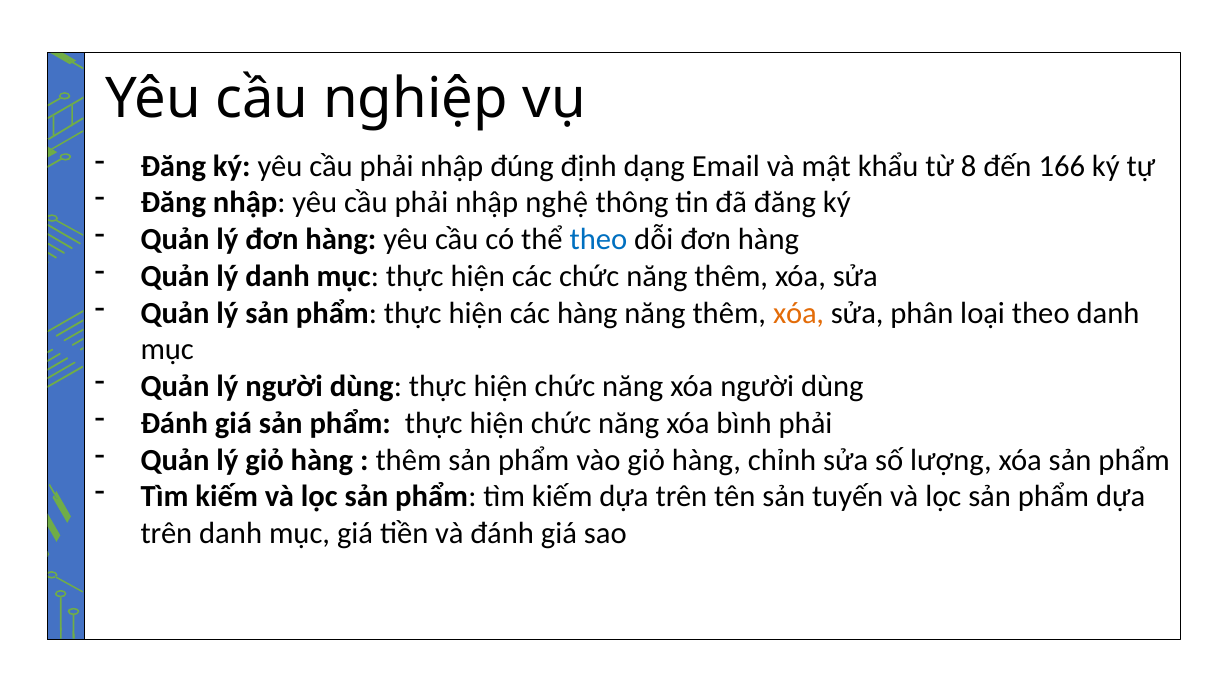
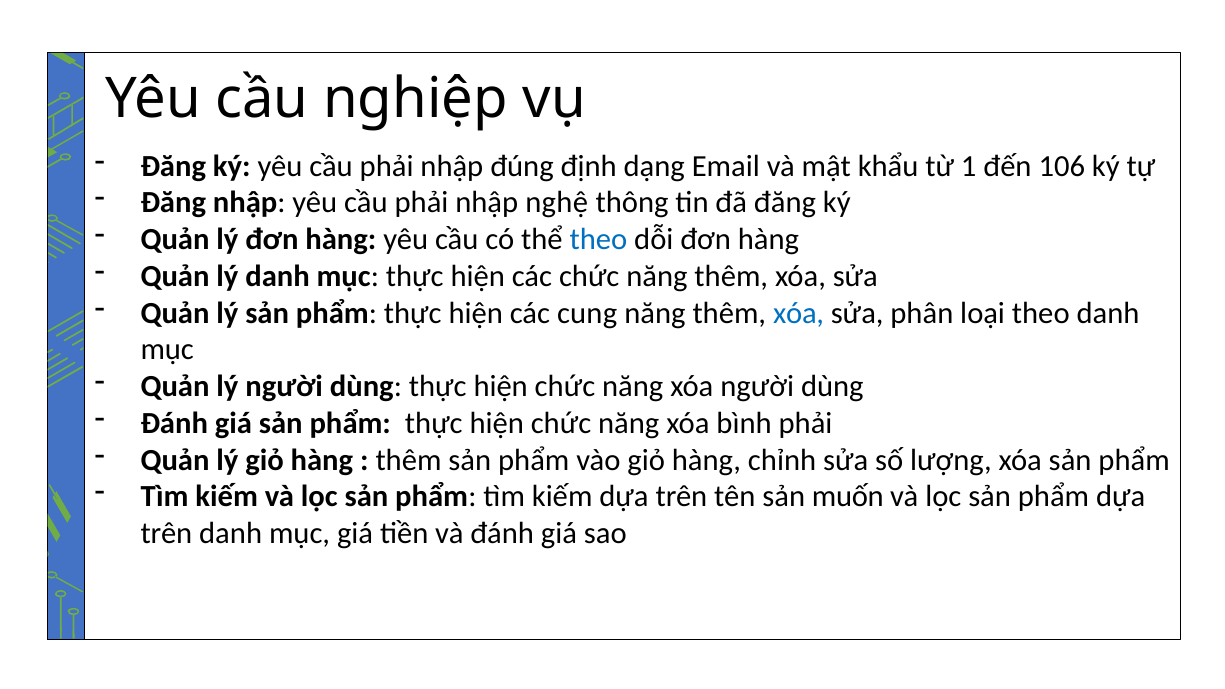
8: 8 -> 1 (969, 166)
166: 166 -> 106 (1062, 166)
các hàng: hàng -> cung (587, 313)
xóa colour: orange -> blue (799, 313)
tuyến: tuyến -> muốn (848, 497)
